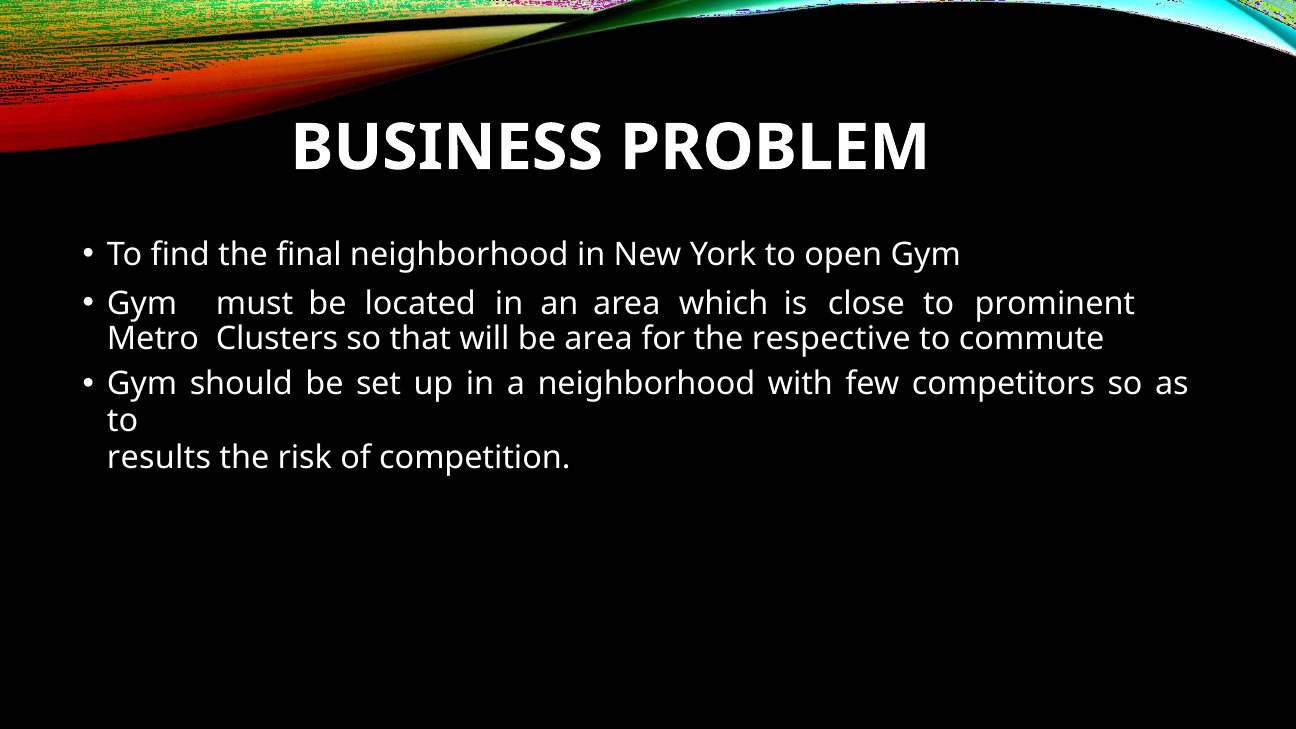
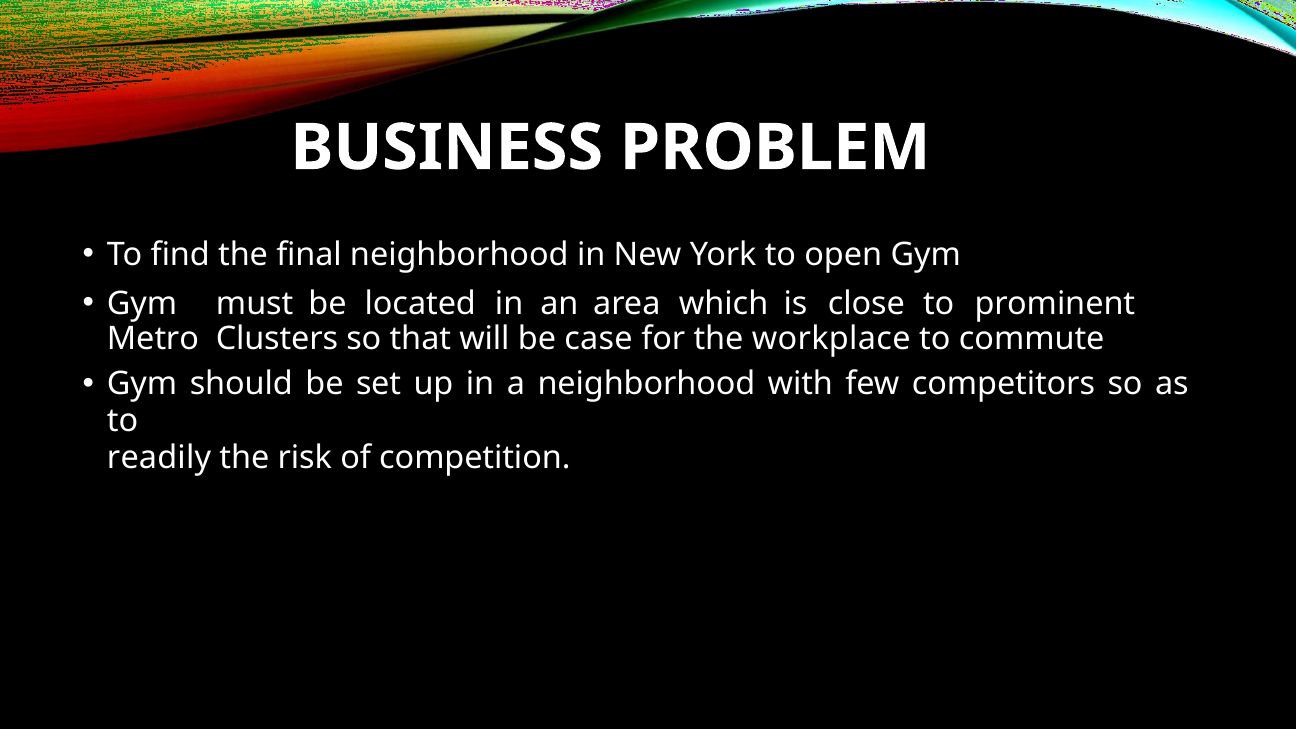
be area: area -> case (599, 338)
respective: respective -> workplace (831, 338)
results: results -> readily (159, 458)
